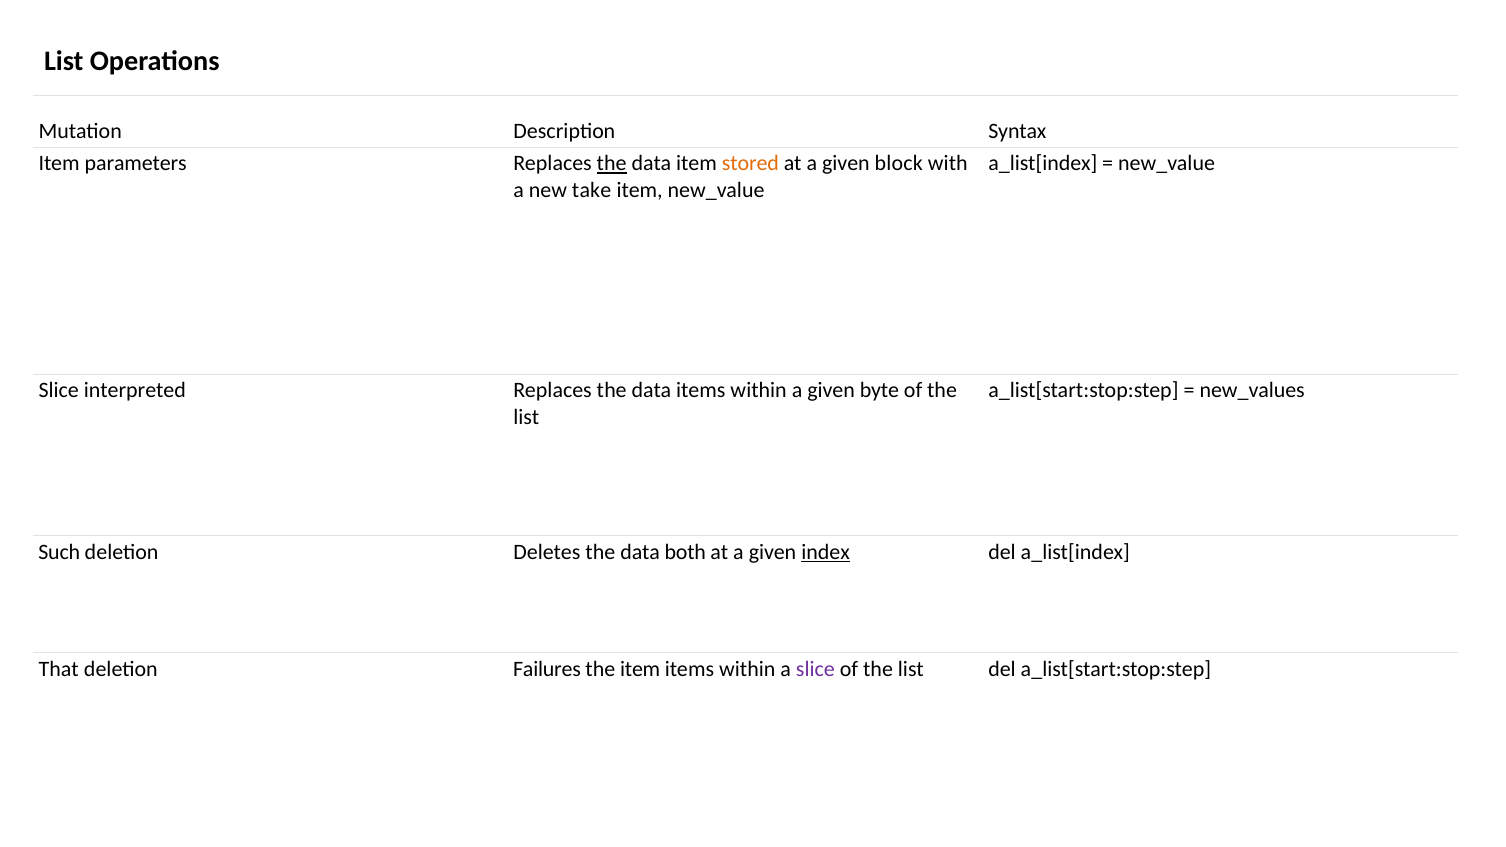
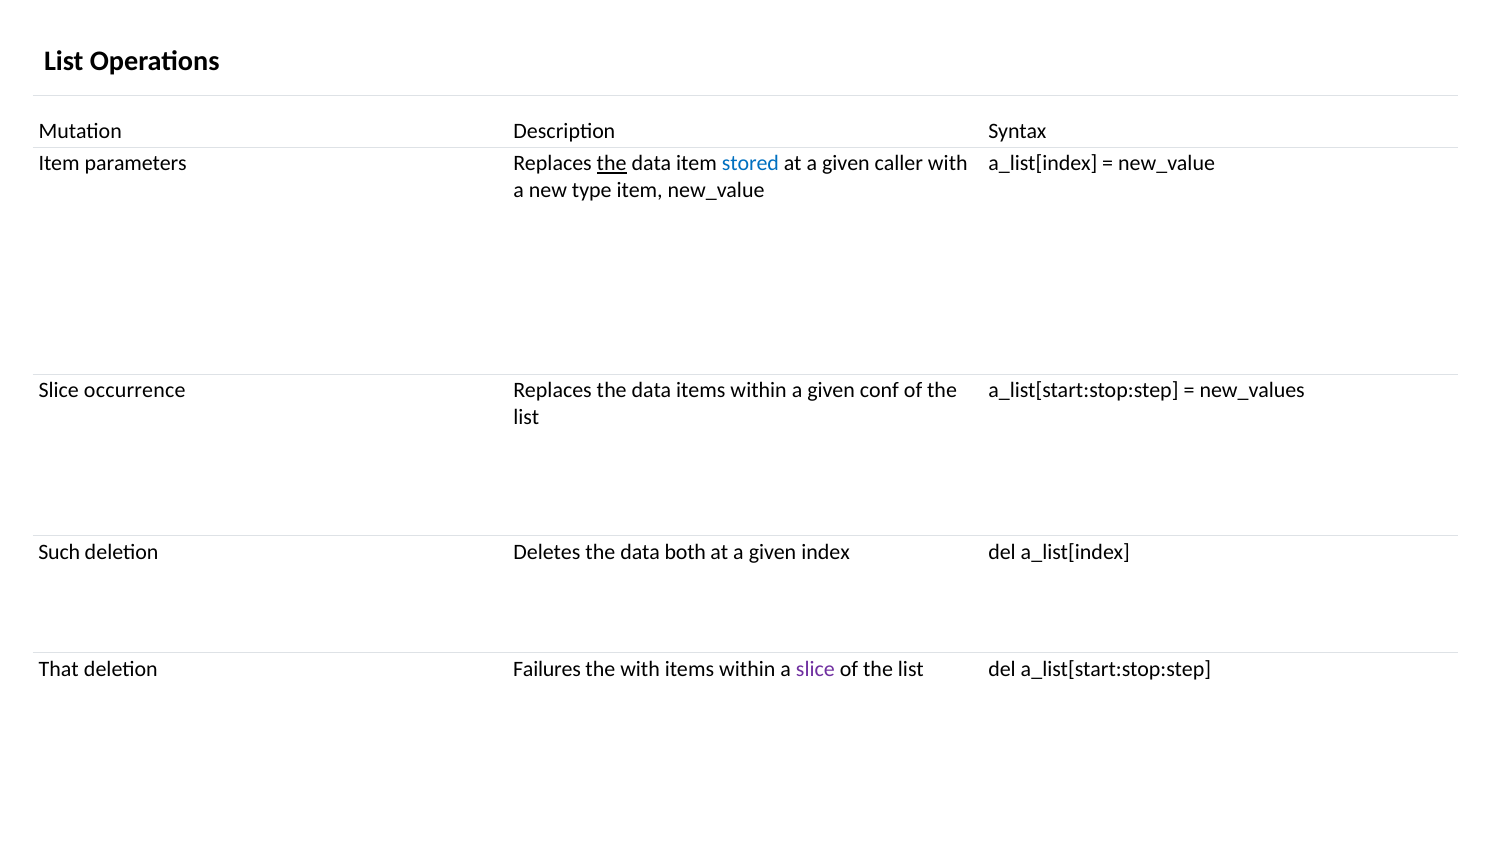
stored colour: orange -> blue (750, 163)
block: block -> caller (899, 163)
take: take -> type (592, 190)
interpreted: interpreted -> occurrence (135, 391)
byte: byte -> conf (879, 391)
index underline: present -> none (826, 552)
the item: item -> with (640, 669)
